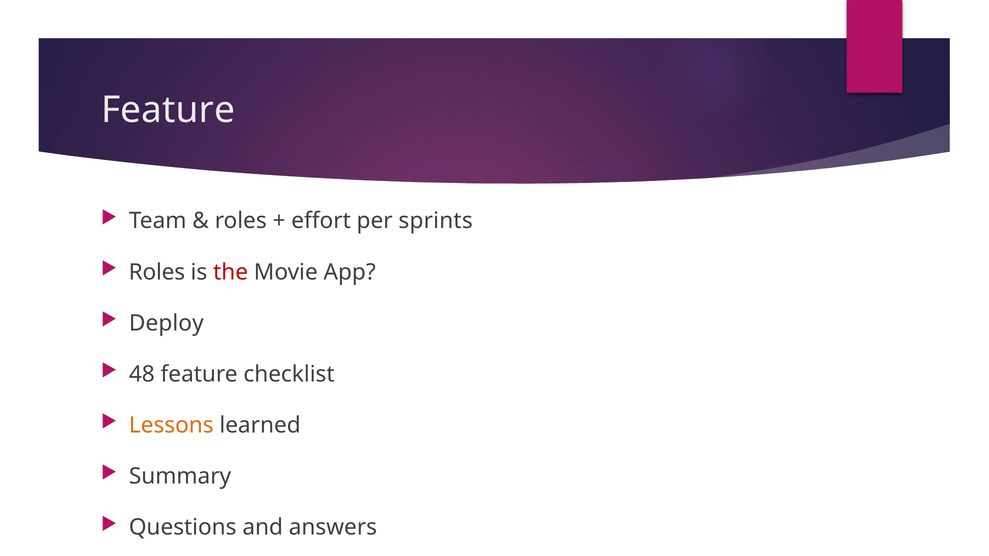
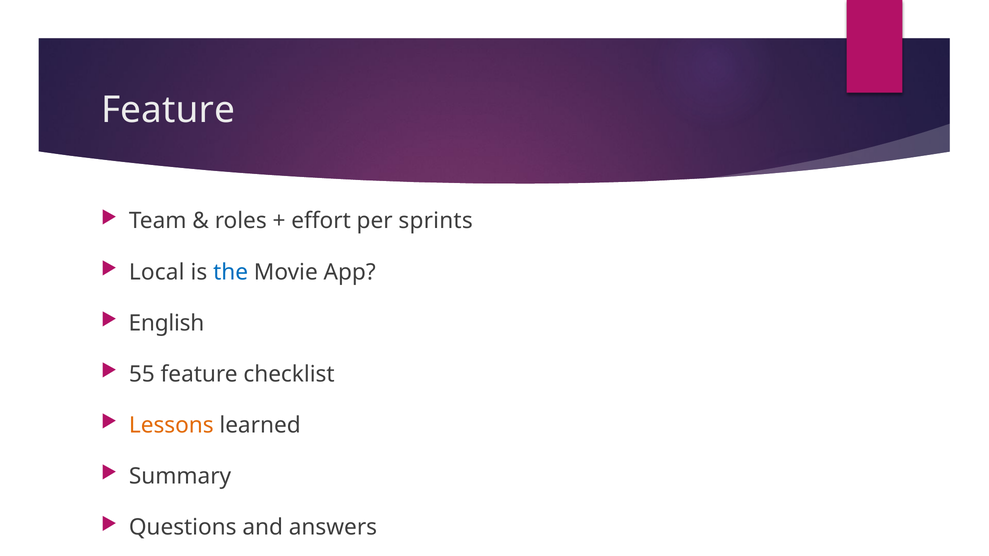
Roles: Roles -> Local (157, 272)
the colour: red -> blue (231, 272)
Deploy: Deploy -> English (166, 323)
48: 48 -> 55 (142, 374)
